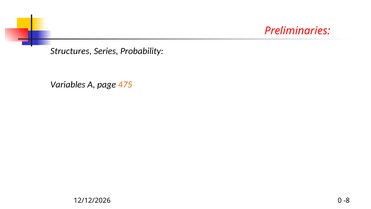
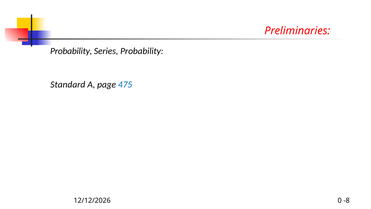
Structures: Structures -> Probability (71, 51)
Variables: Variables -> Standard (68, 84)
475 colour: orange -> blue (125, 84)
